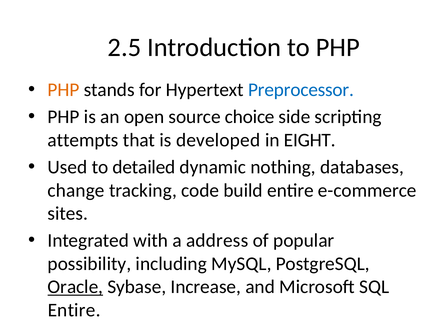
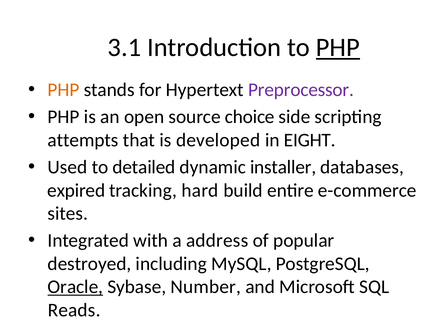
2.5: 2.5 -> 3.1 (124, 47)
PHP underline: none -> present (338, 47)
Preprocessor colour: blue -> purple (301, 90)
nothing: nothing -> installer (283, 167)
change: change -> expired (76, 190)
code: code -> hard (200, 190)
possibility: possibility -> destroyed (89, 264)
Increase: Increase -> Number (206, 287)
Entire: Entire -> Reads (74, 310)
